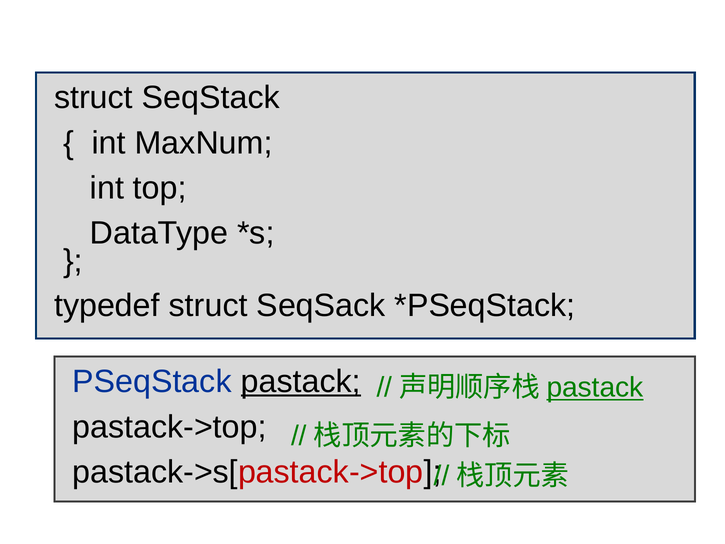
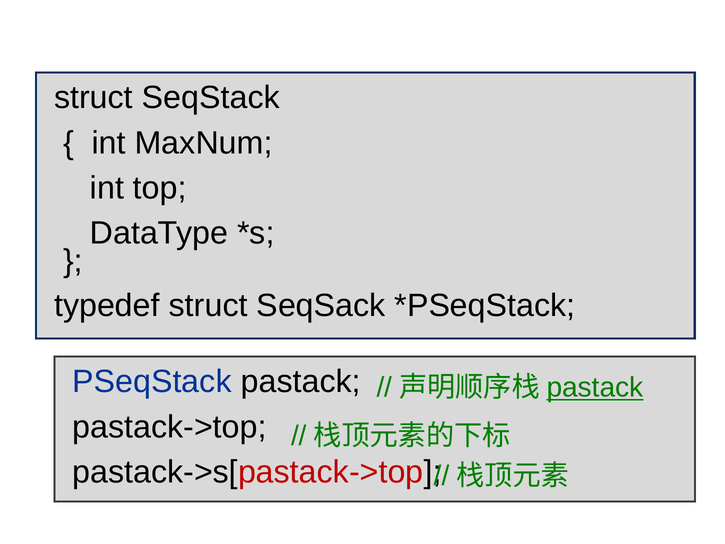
pastack underline: present -> none (301, 382)
